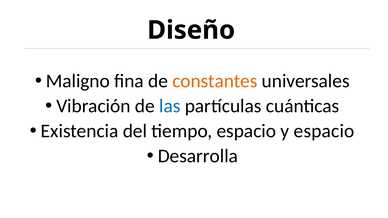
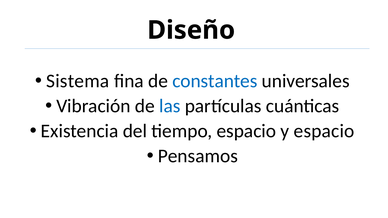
Maligno: Maligno -> Sistema (78, 81)
constantes colour: orange -> blue (215, 81)
Desarrolla: Desarrolla -> Pensamos (198, 156)
